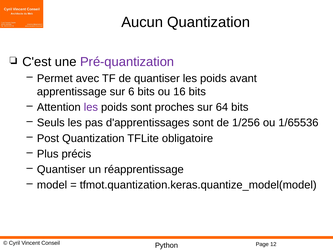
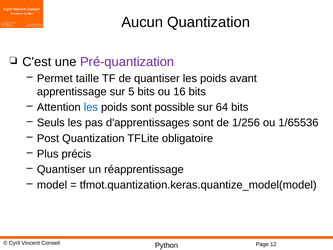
avec: avec -> taille (87, 78)
6: 6 -> 5 (131, 92)
les colour: purple -> blue (91, 107)
proches: proches -> possible (175, 107)
